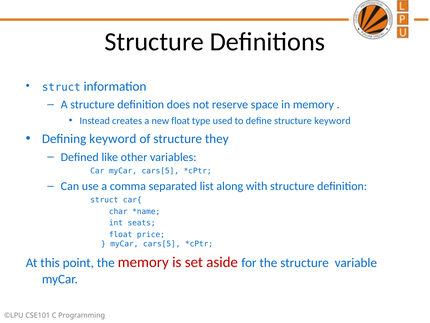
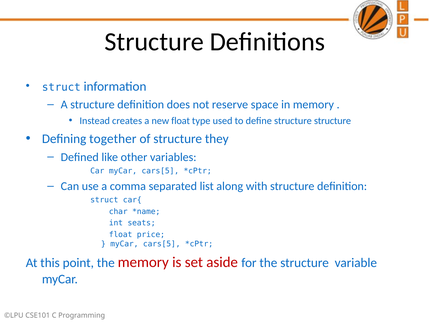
structure keyword: keyword -> structure (333, 121)
Defining keyword: keyword -> together (113, 139)
